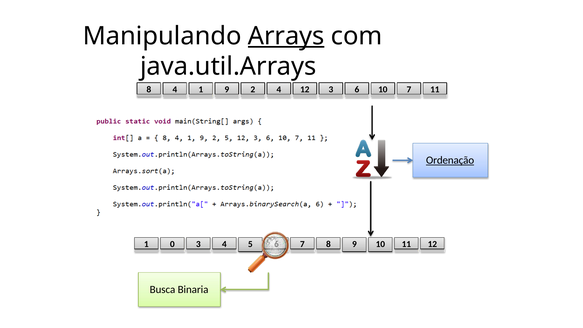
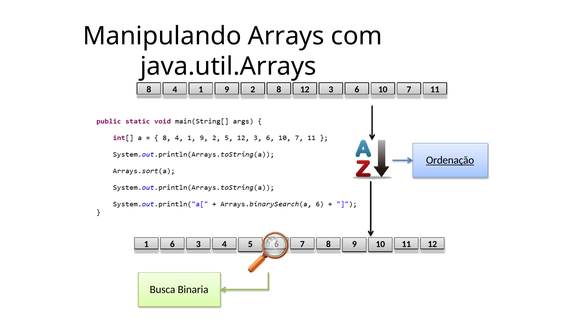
Arrays underline: present -> none (286, 36)
2 4: 4 -> 8 (279, 89)
1 0: 0 -> 6 (172, 244)
